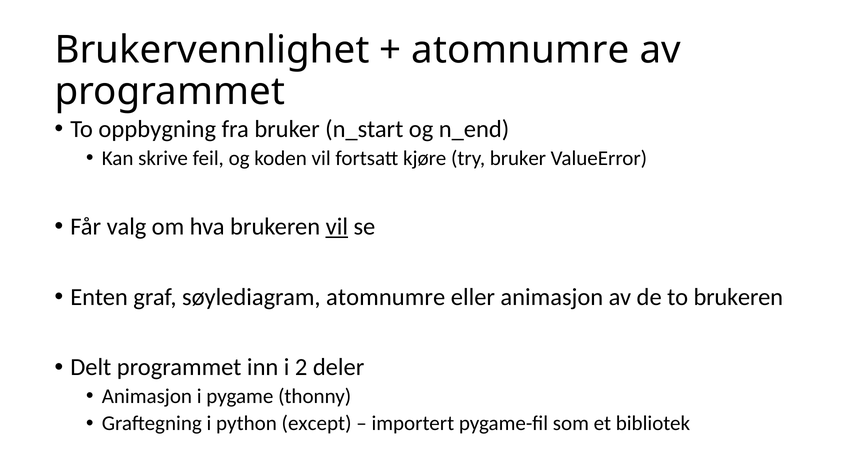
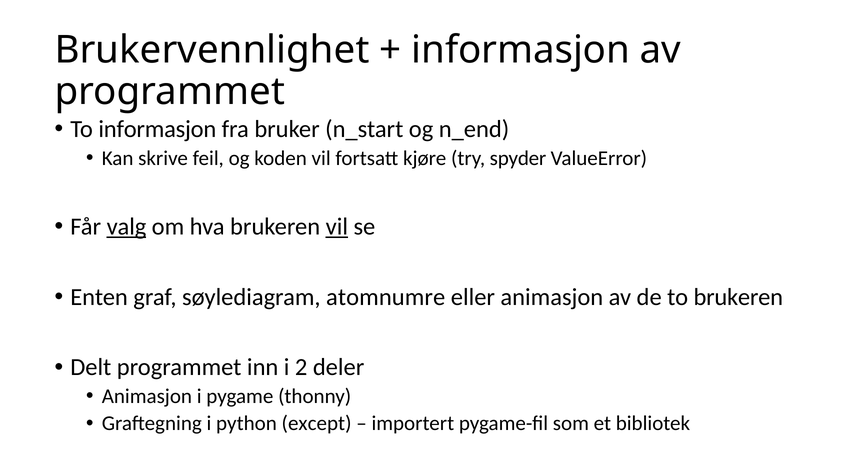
atomnumre: atomnumre -> informasjon (521, 50)
To oppbygning: oppbygning -> informasjon (157, 129)
try bruker: bruker -> spyder (518, 158)
valg underline: none -> present (126, 227)
